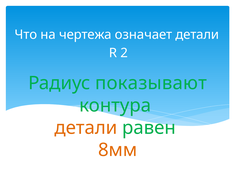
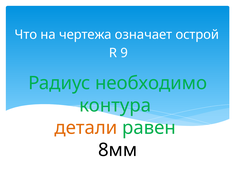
означает детали: детали -> острой (197, 35)
2: 2 -> 9 (124, 53)
показывают: показывают -> необходимо (151, 83)
8мм colour: orange -> black (118, 150)
